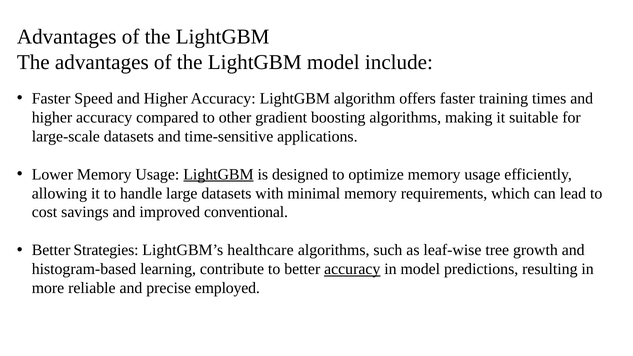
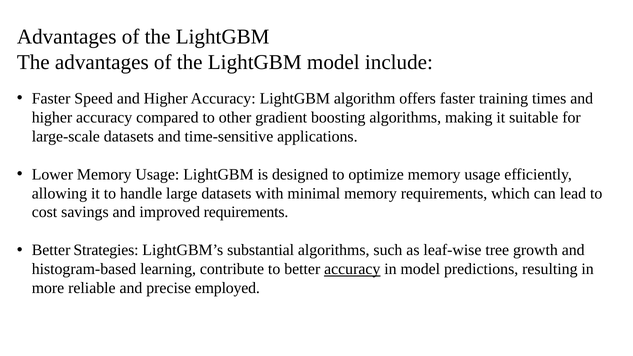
LightGBM underline: present -> none (218, 174)
improved conventional: conventional -> requirements (246, 212)
healthcare: healthcare -> substantial (261, 250)
